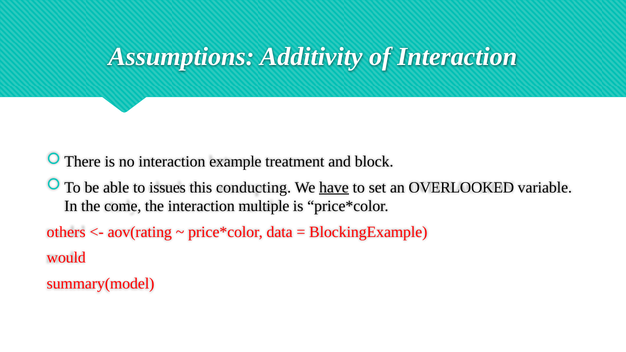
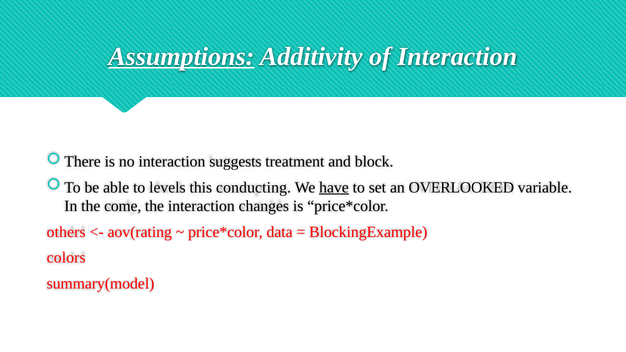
Assumptions underline: none -> present (181, 57)
example: example -> suggests (235, 162)
issues: issues -> levels (167, 187)
multiple: multiple -> changes (264, 206)
would: would -> colors (66, 258)
